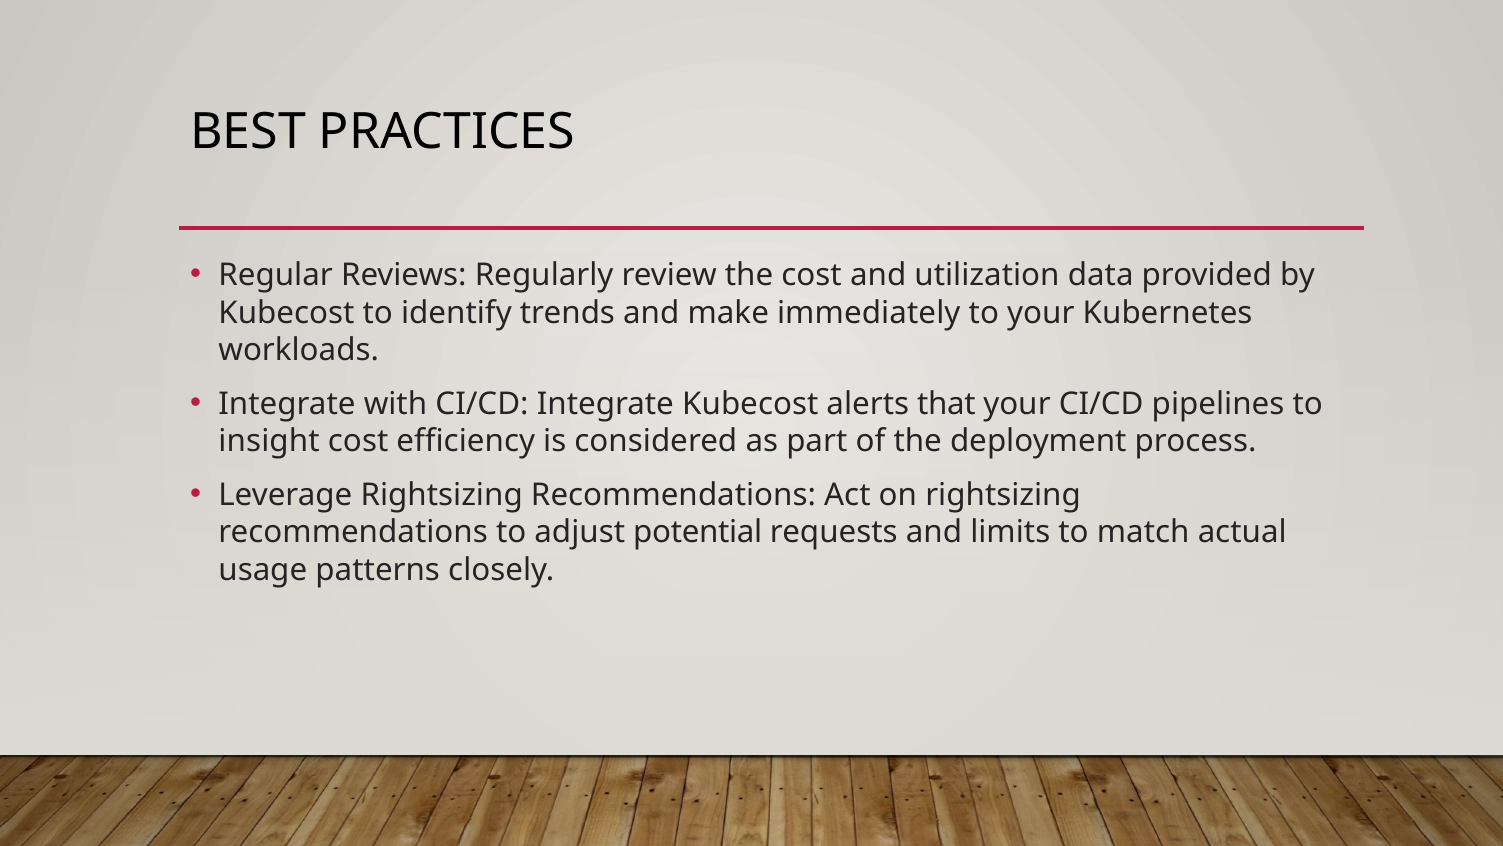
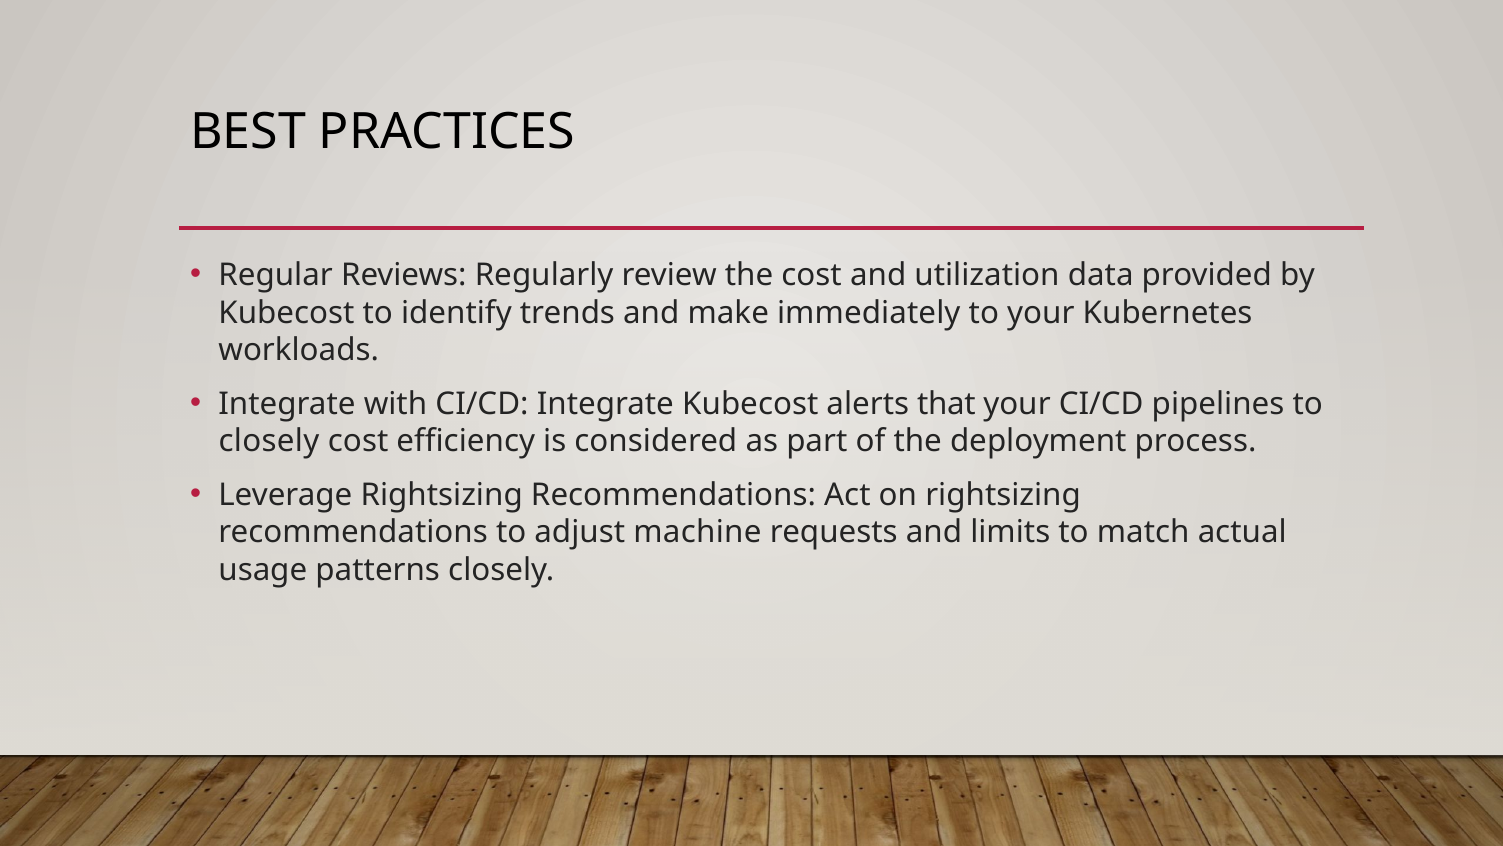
insight: insight -> closely (269, 441)
potential: potential -> machine (697, 532)
